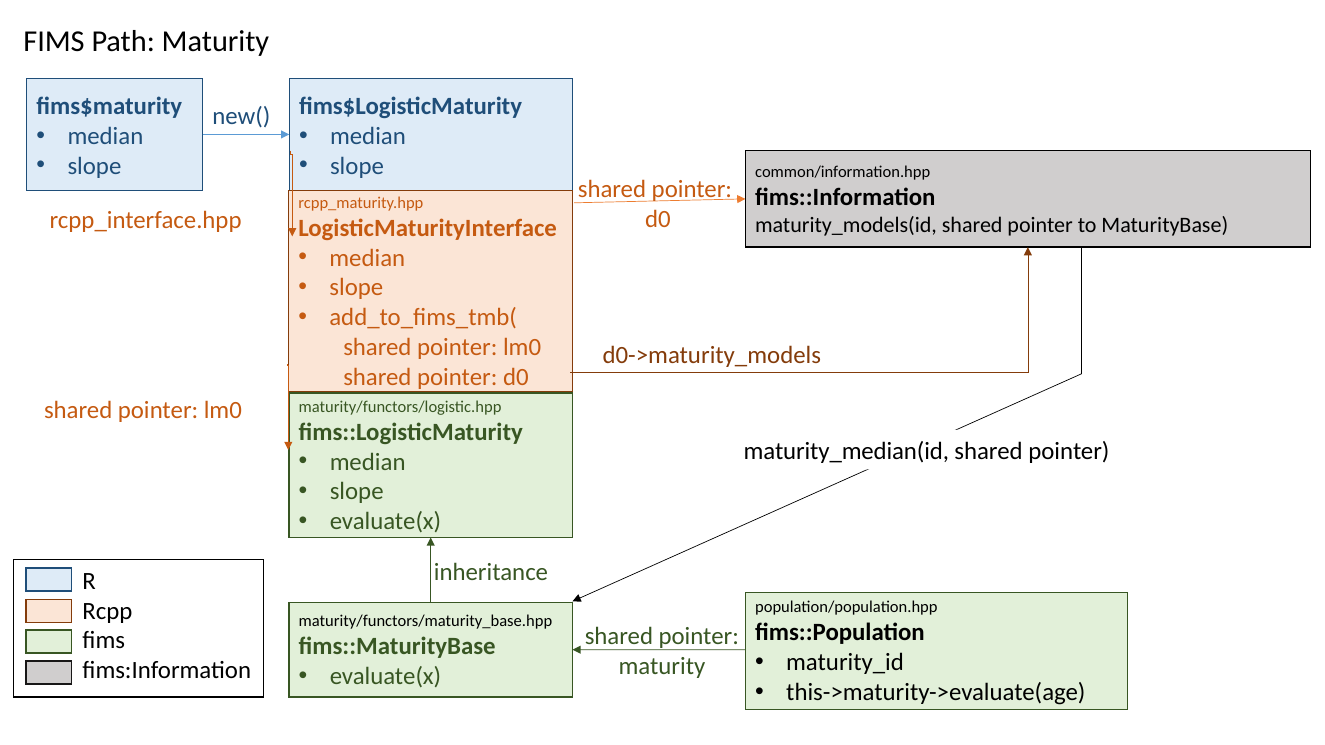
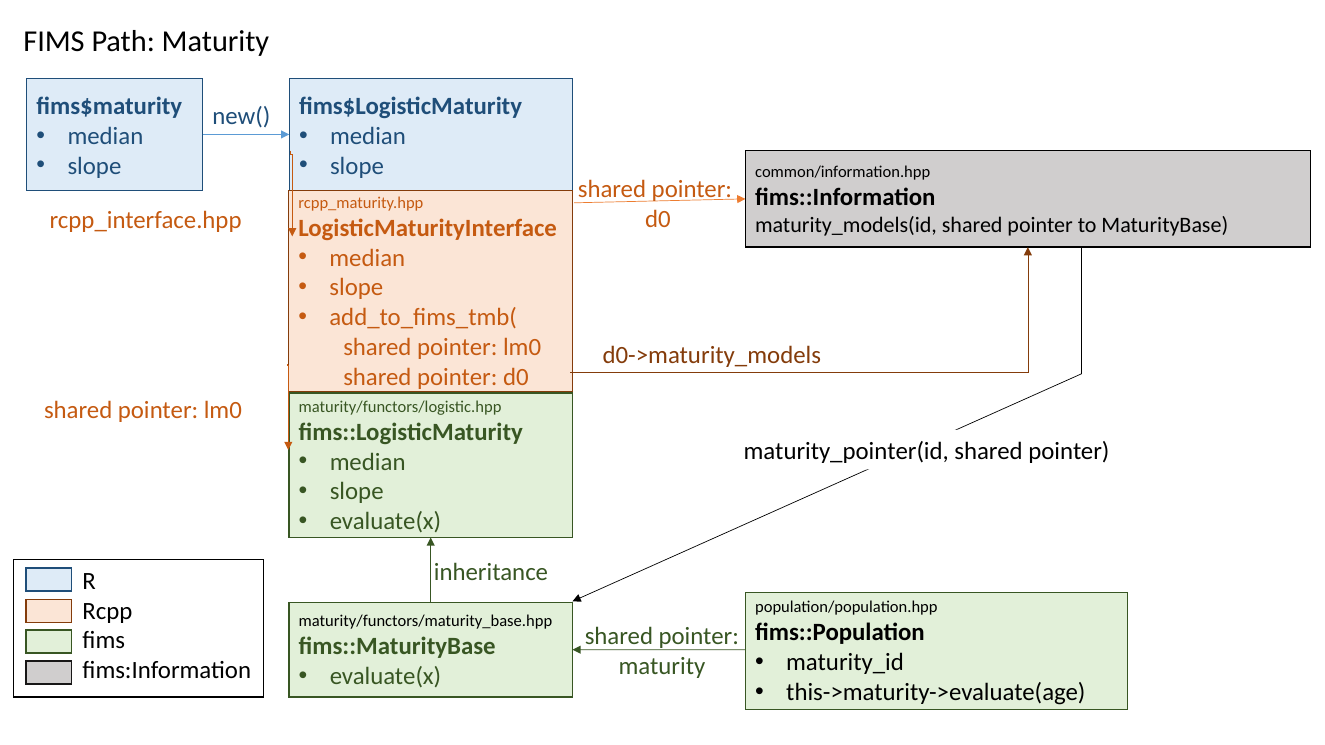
maturity_median(id: maturity_median(id -> maturity_pointer(id (846, 452)
